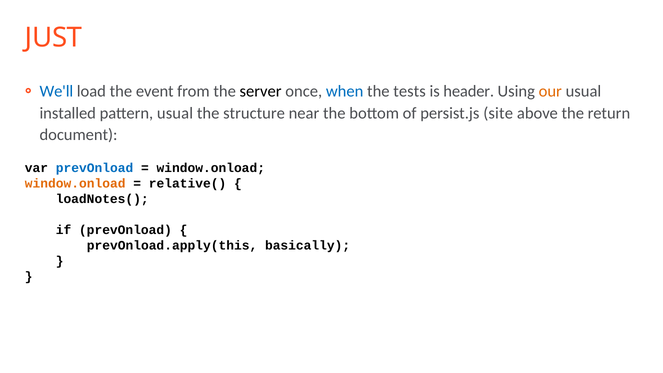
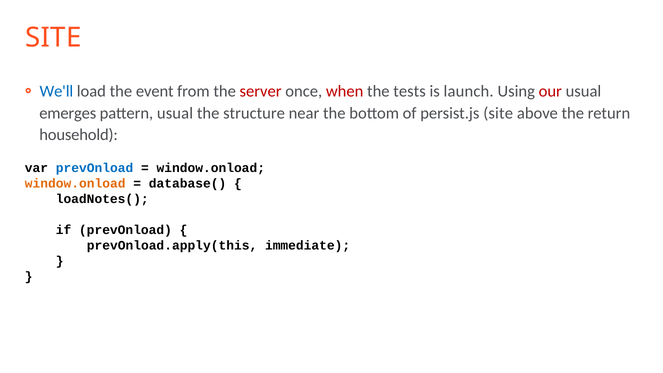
JUST: JUST -> SITE (53, 38)
server colour: black -> red (261, 91)
when colour: blue -> red (345, 91)
header: header -> launch (469, 91)
our colour: orange -> red (550, 91)
installed: installed -> emerges (68, 113)
document: document -> household (79, 135)
relative(: relative( -> database( (188, 183)
basically: basically -> immediate (308, 245)
